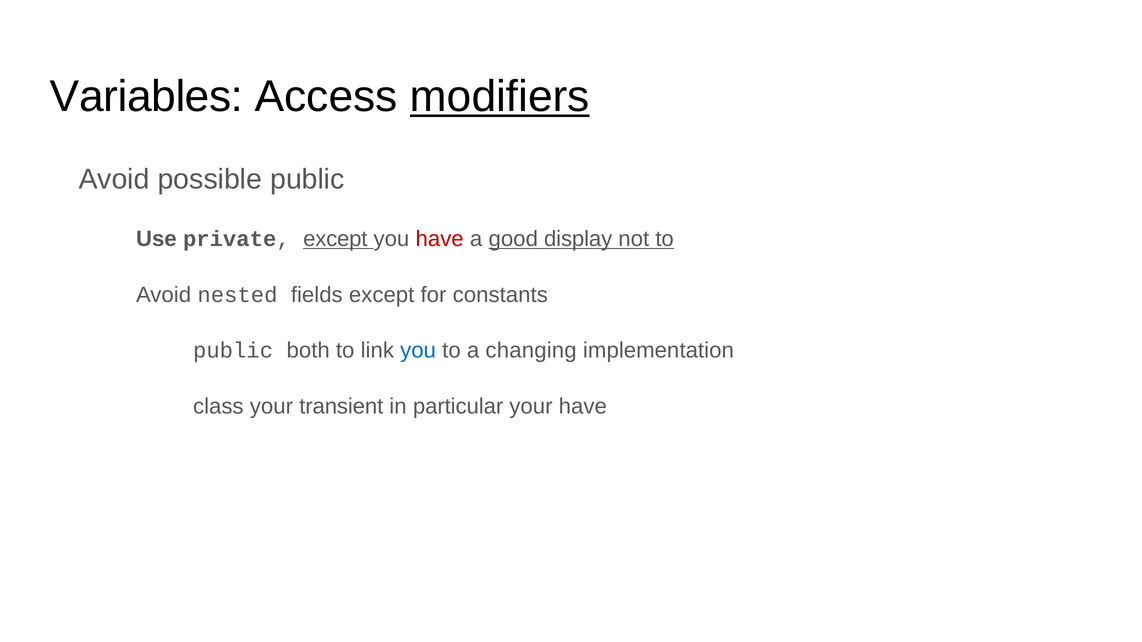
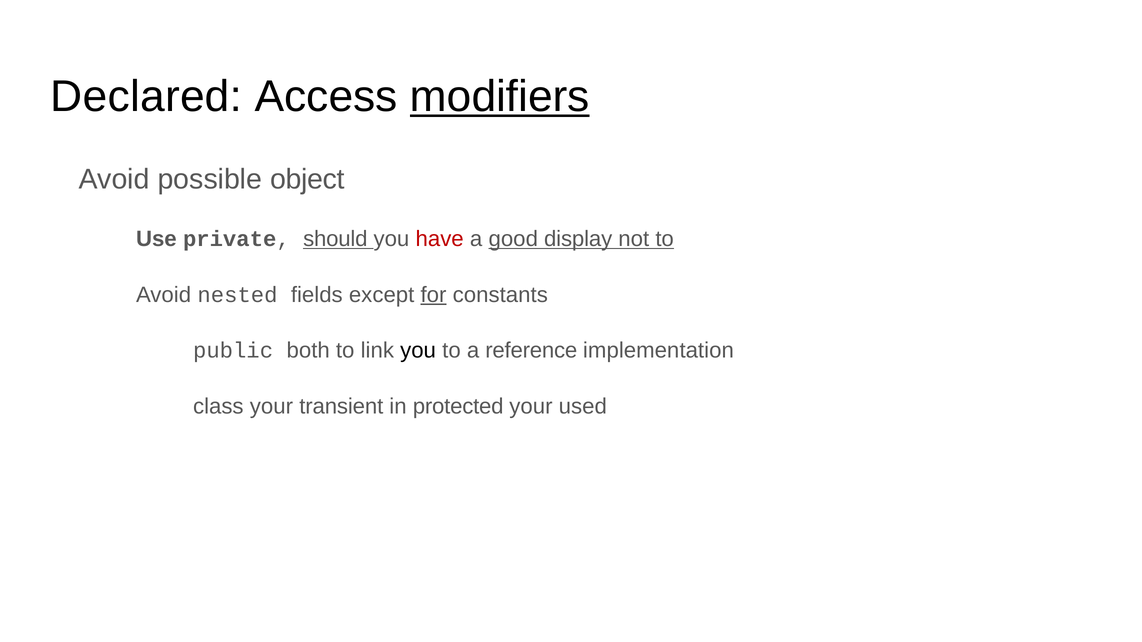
Variables: Variables -> Declared (146, 97)
possible public: public -> object (308, 180)
private except: except -> should (335, 239)
for underline: none -> present (434, 295)
you colour: blue -> black (418, 351)
changing: changing -> reference (531, 351)
particular: particular -> protected (458, 407)
your have: have -> used (583, 407)
